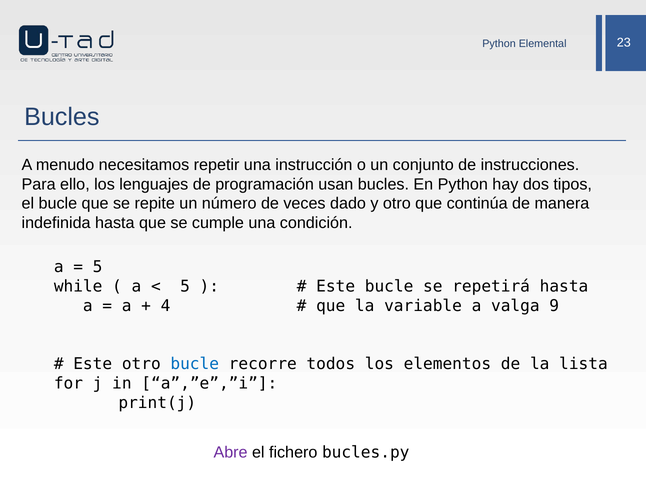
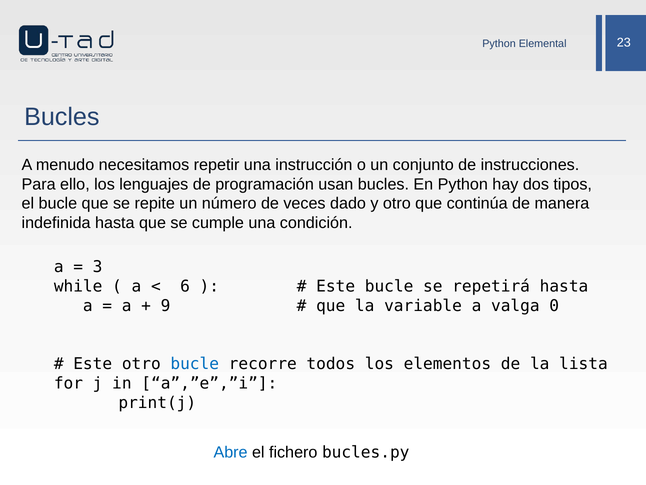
5: 5 -> 3 (98, 267)
5: 5 -> 6 (185, 286)
4: 4 -> 9 (166, 306)
9: 9 -> 0 (554, 306)
Abre colour: purple -> blue (231, 452)
